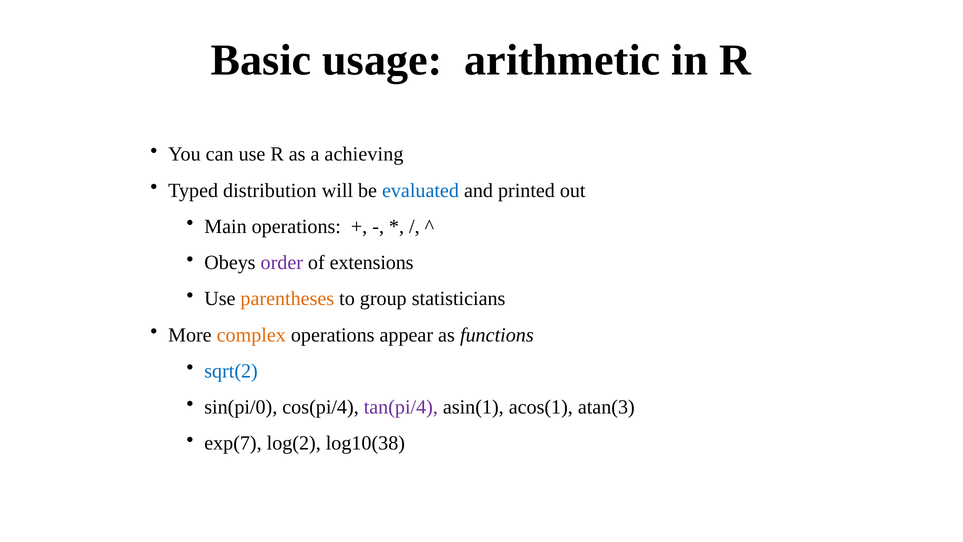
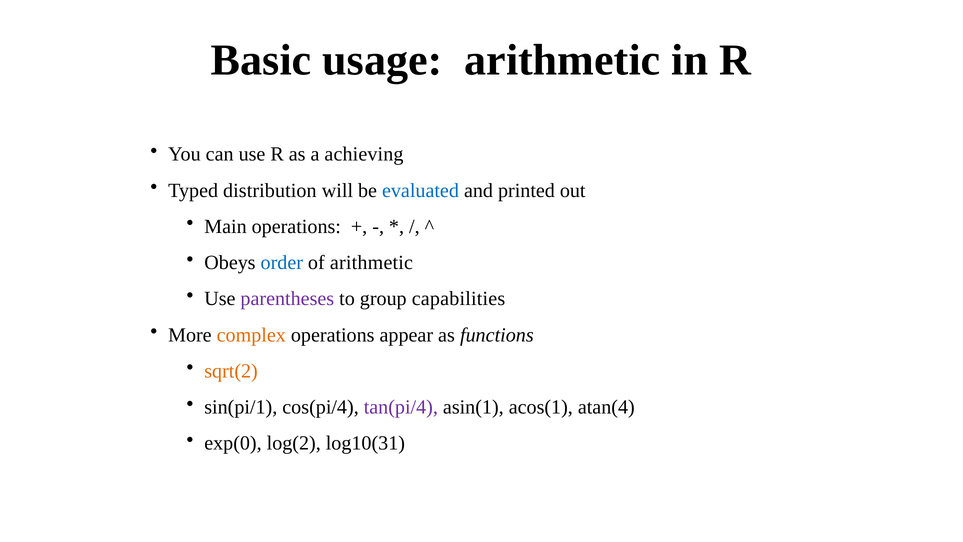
order colour: purple -> blue (282, 263)
of extensions: extensions -> arithmetic (371, 263)
parentheses colour: orange -> purple (287, 299)
statisticians: statisticians -> capabilities (458, 299)
sqrt(2 colour: blue -> orange (231, 371)
sin(pi/0: sin(pi/0 -> sin(pi/1 (241, 407)
atan(3: atan(3 -> atan(4 (606, 407)
exp(7: exp(7 -> exp(0 (233, 443)
log10(38: log10(38 -> log10(31 (365, 443)
